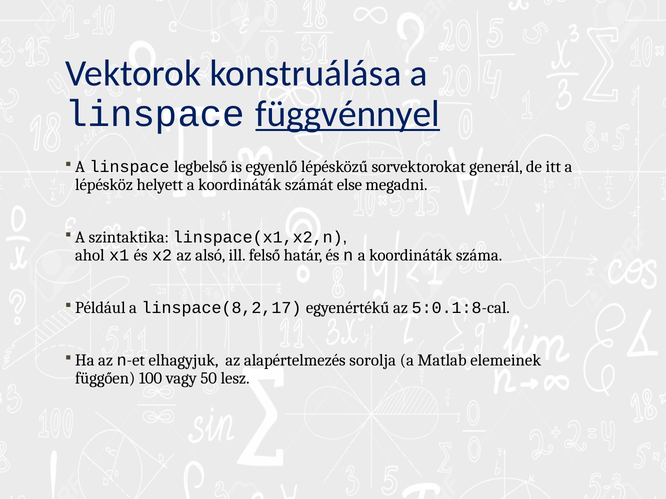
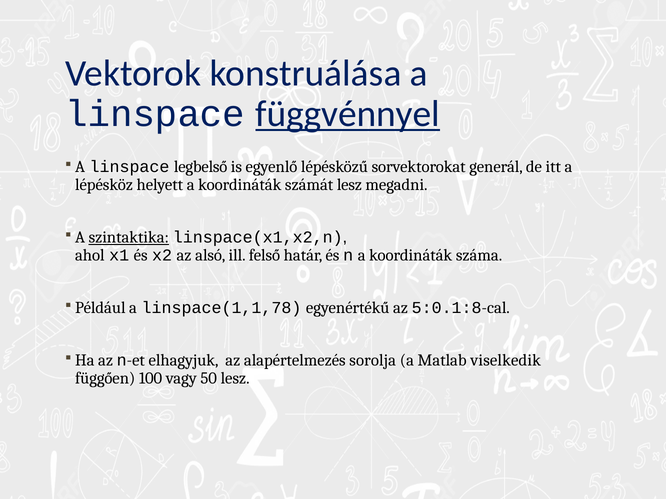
számát else: else -> lesz (349, 185)
szintaktika underline: none -> present (129, 237)
linspace(8,2,17: linspace(8,2,17 -> linspace(1,1,78 (222, 308)
elemeinek: elemeinek -> viselkedik (506, 361)
